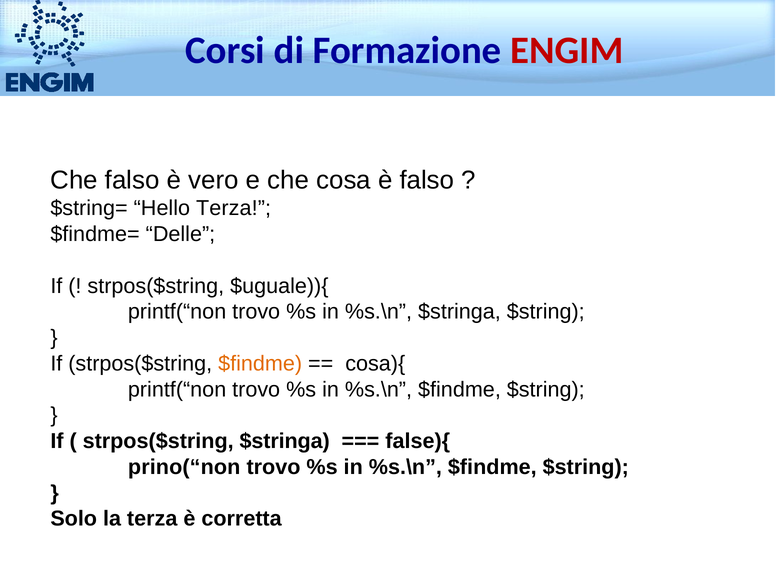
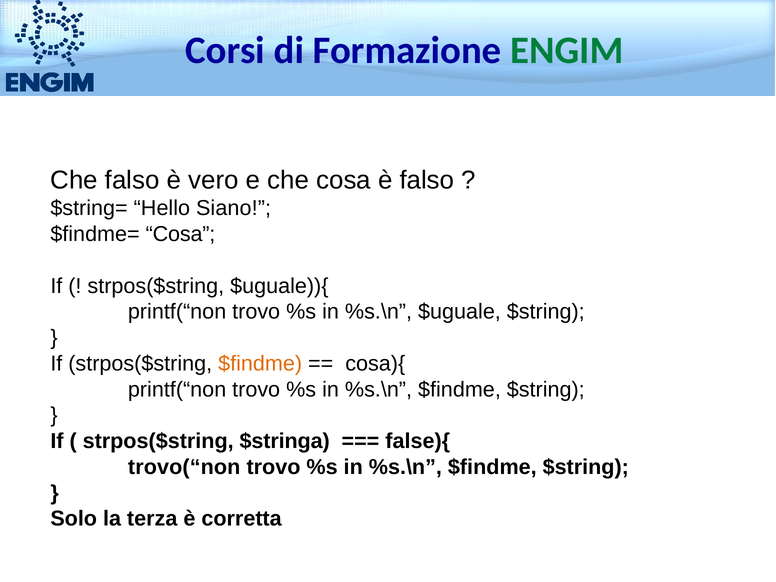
ENGIM colour: red -> green (567, 51)
Hello Terza: Terza -> Siano (234, 208)
$findme= Delle: Delle -> Cosa (181, 234)
%s.\n $stringa: $stringa -> $uguale (459, 312)
prino(“non: prino(“non -> trovo(“non (184, 467)
